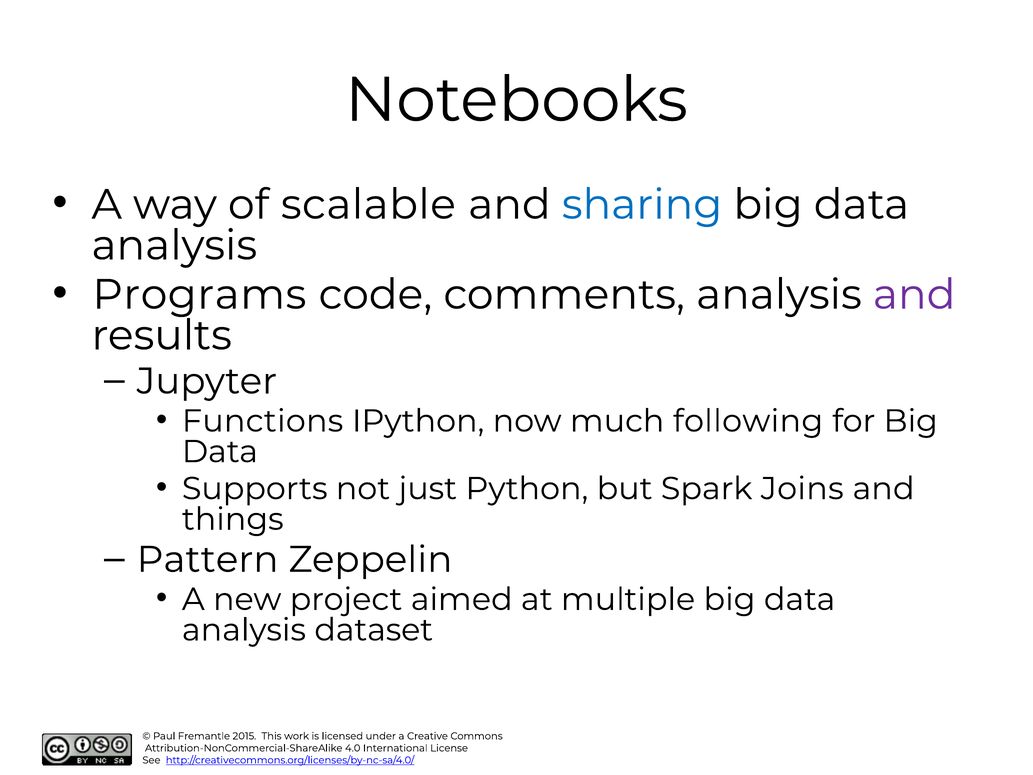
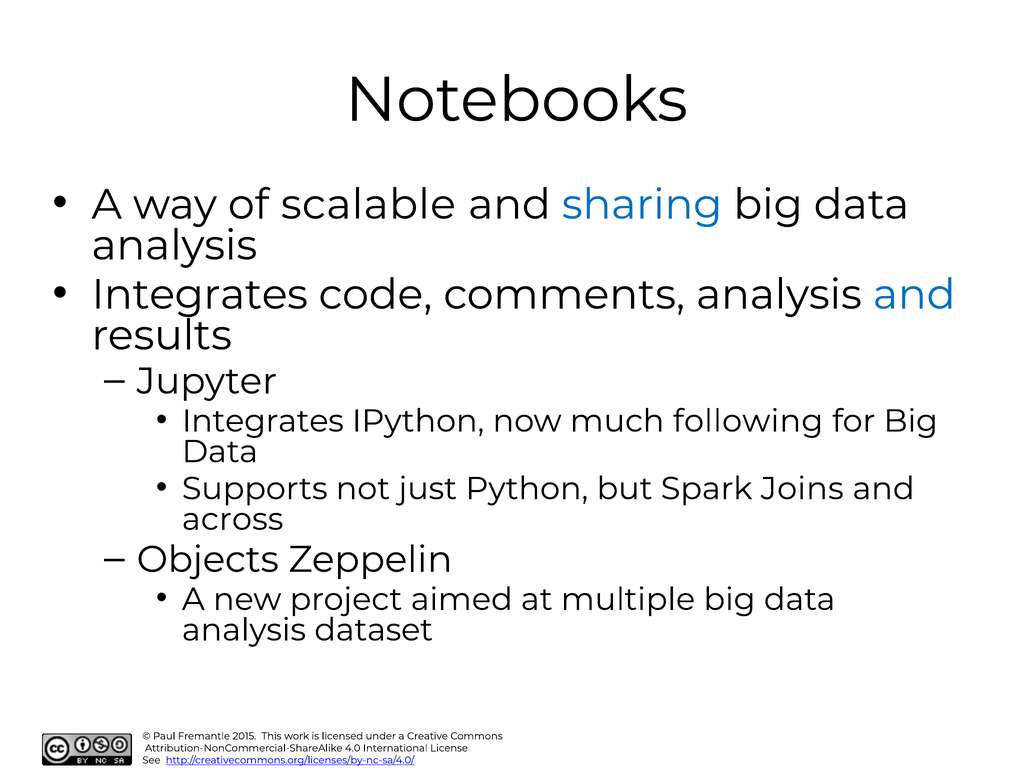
Programs: Programs -> Integrates (200, 295)
and colour: purple -> blue (914, 295)
Functions: Functions -> Integrates (263, 421)
things: things -> across (233, 519)
Pattern: Pattern -> Objects (208, 559)
